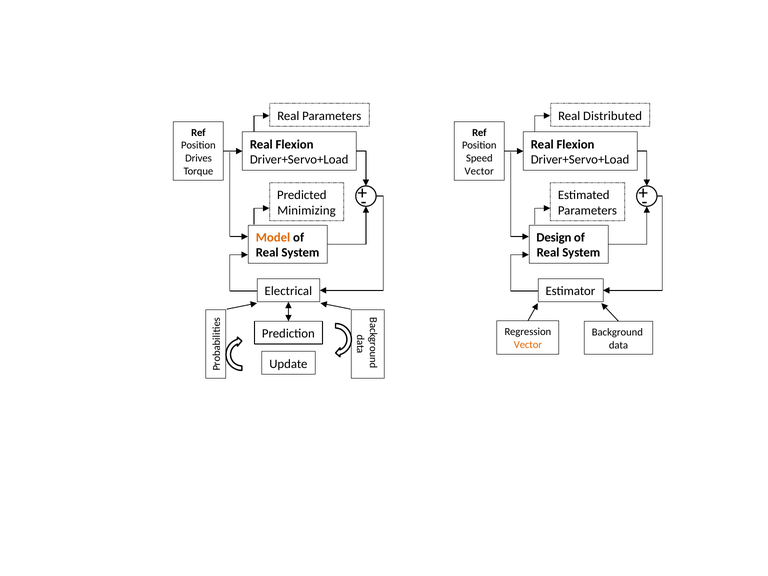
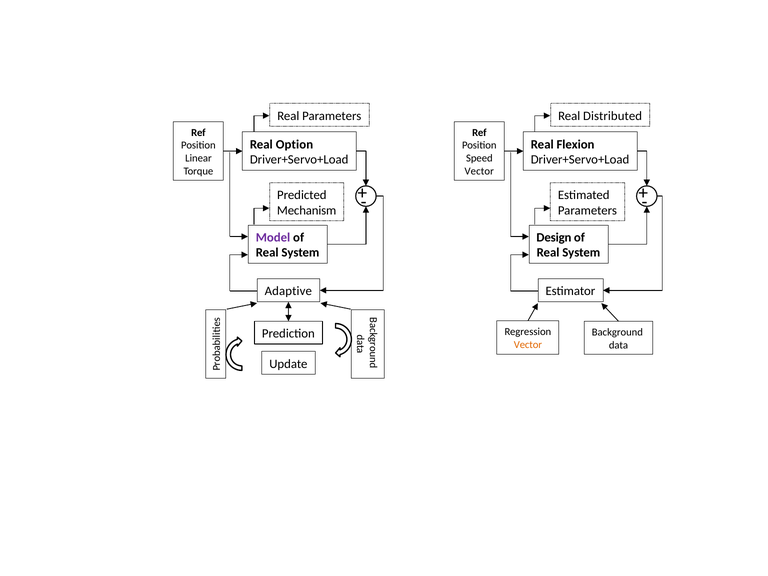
Flexion: Flexion -> Option (295, 144)
Drives: Drives -> Linear (198, 158)
Minimizing: Minimizing -> Mechanism (307, 210)
Model colour: orange -> purple (273, 237)
Electrical: Electrical -> Adaptive (288, 291)
